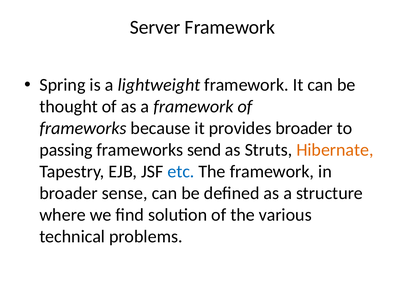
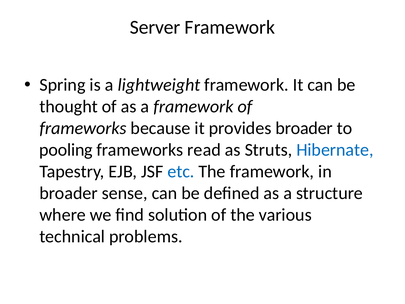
passing: passing -> pooling (66, 150)
send: send -> read (204, 150)
Hibernate colour: orange -> blue (335, 150)
